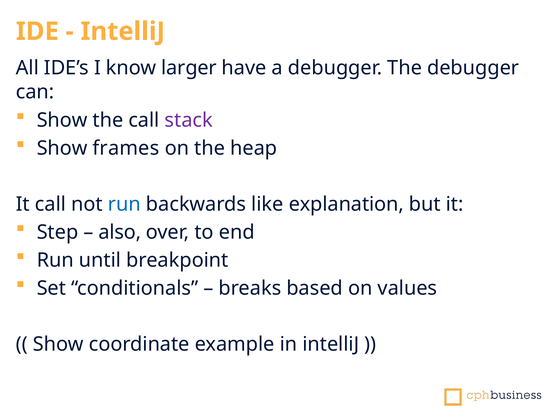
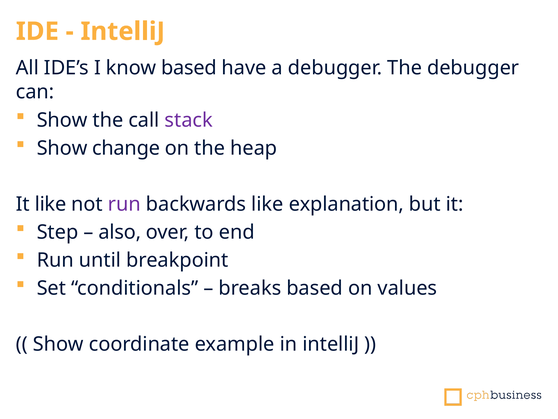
know larger: larger -> based (189, 68)
frames: frames -> change (126, 148)
It call: call -> like (51, 204)
run colour: blue -> purple (124, 204)
